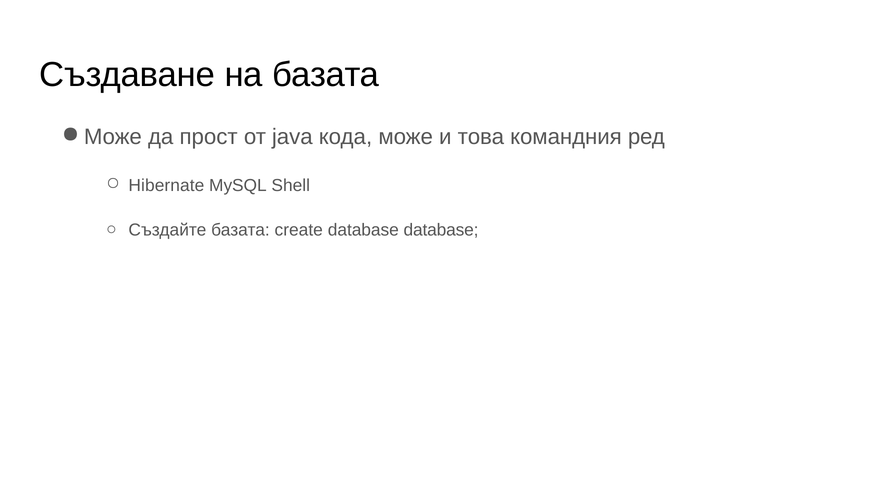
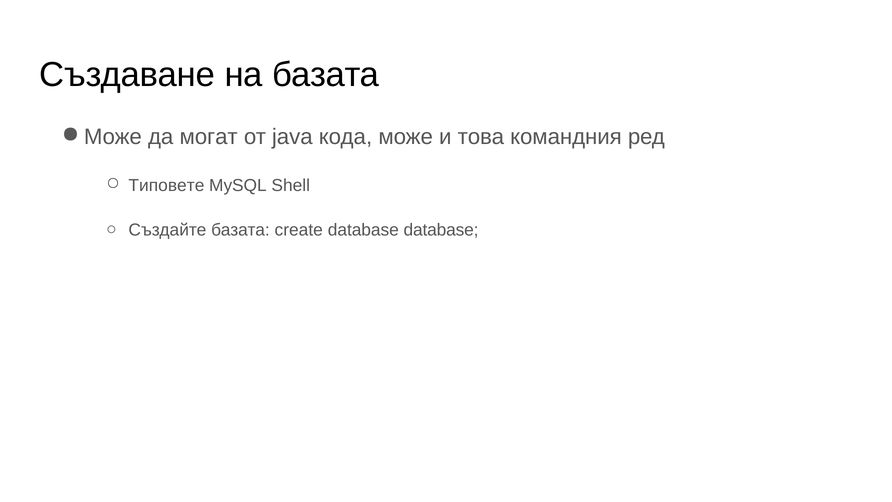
прост: прост -> могат (209, 137)
Hibernate: Hibernate -> Типовете (166, 185)
